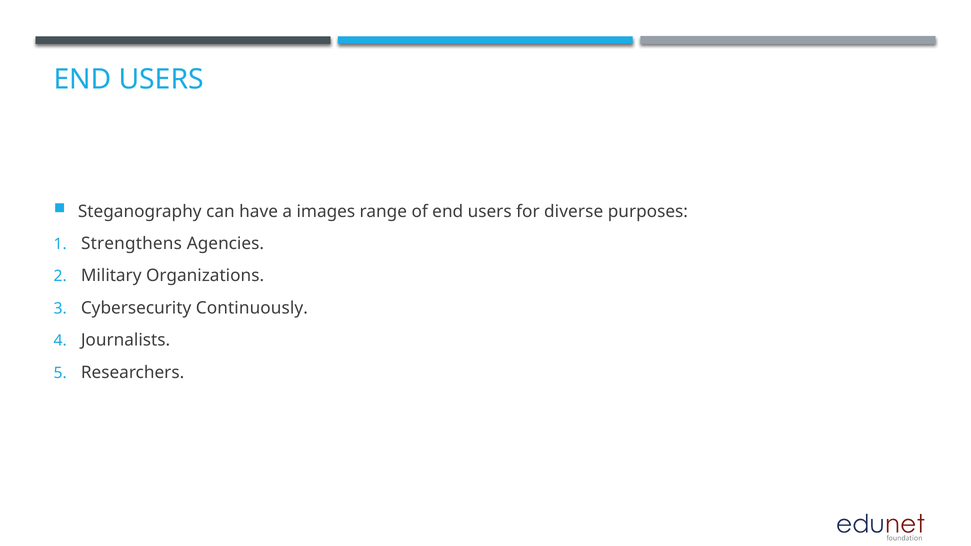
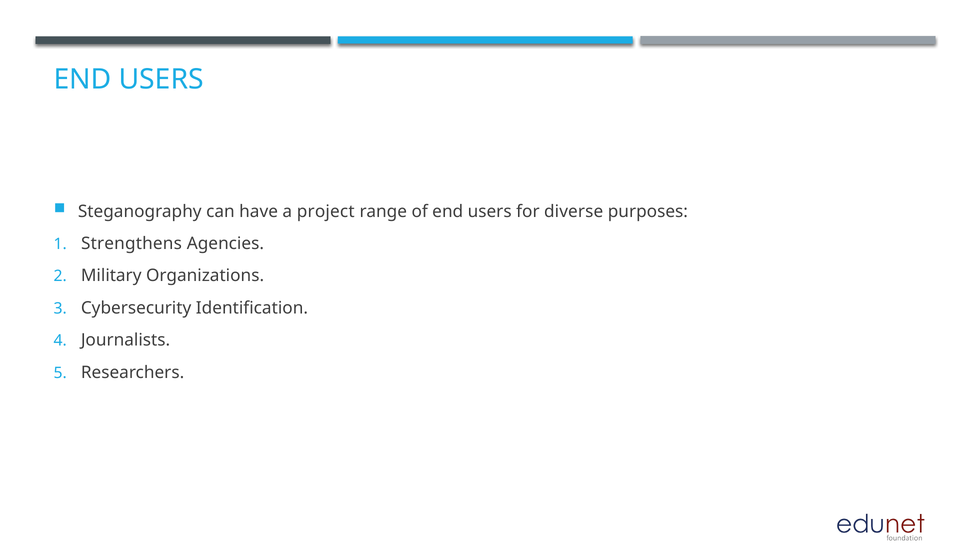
images: images -> project (326, 211)
Continuously: Continuously -> Identification (252, 308)
